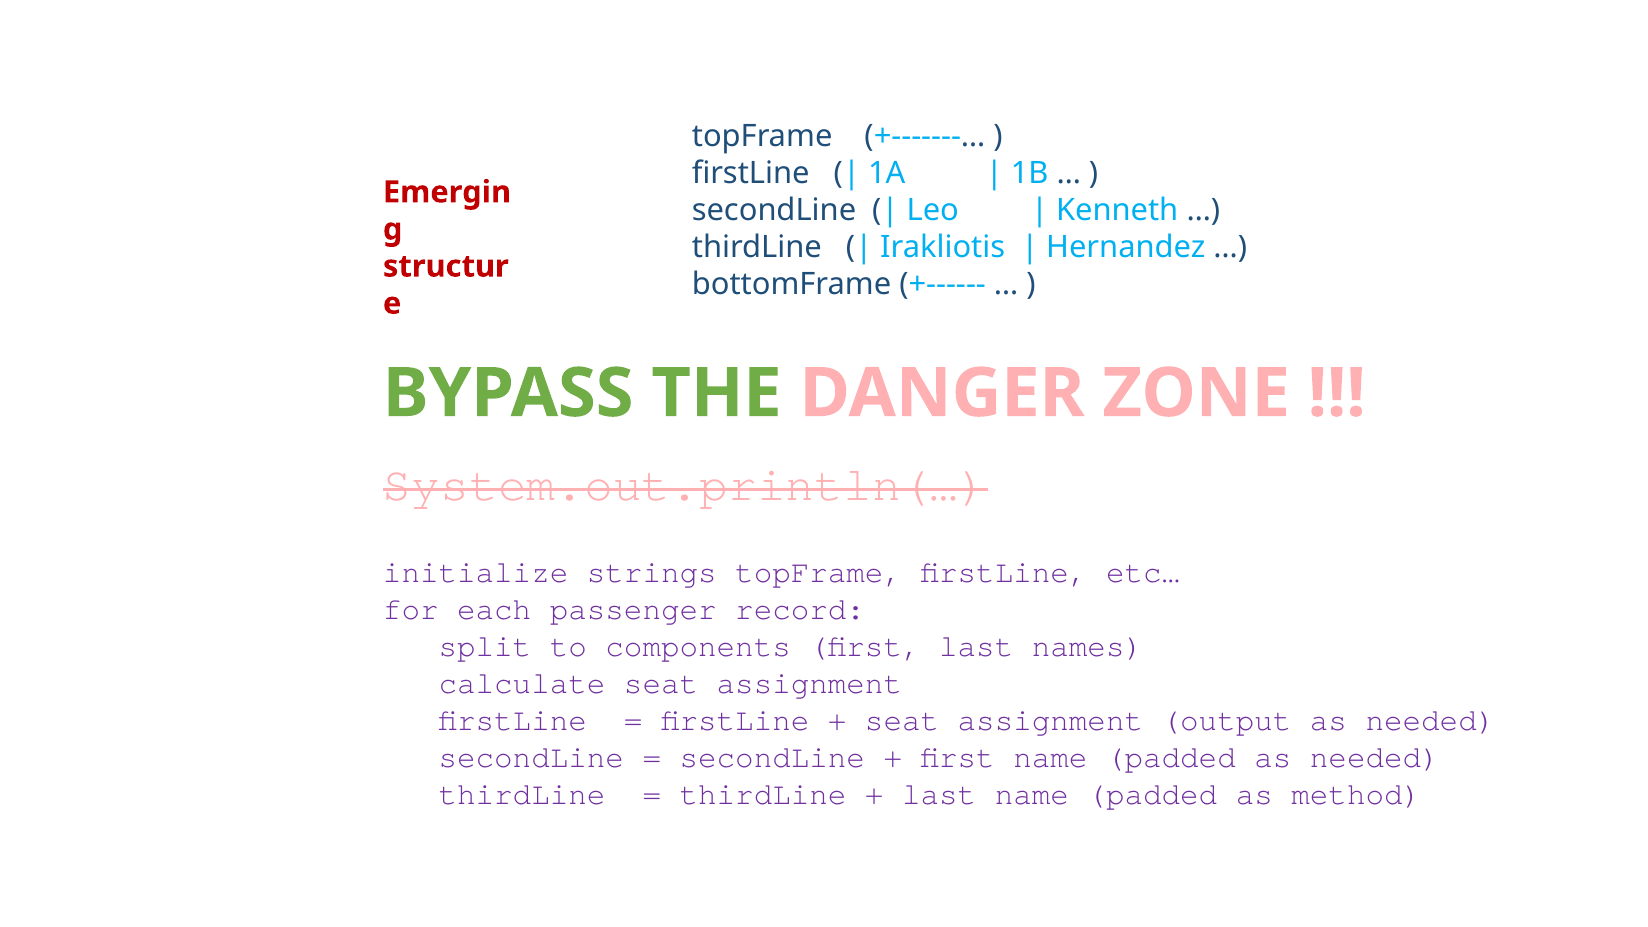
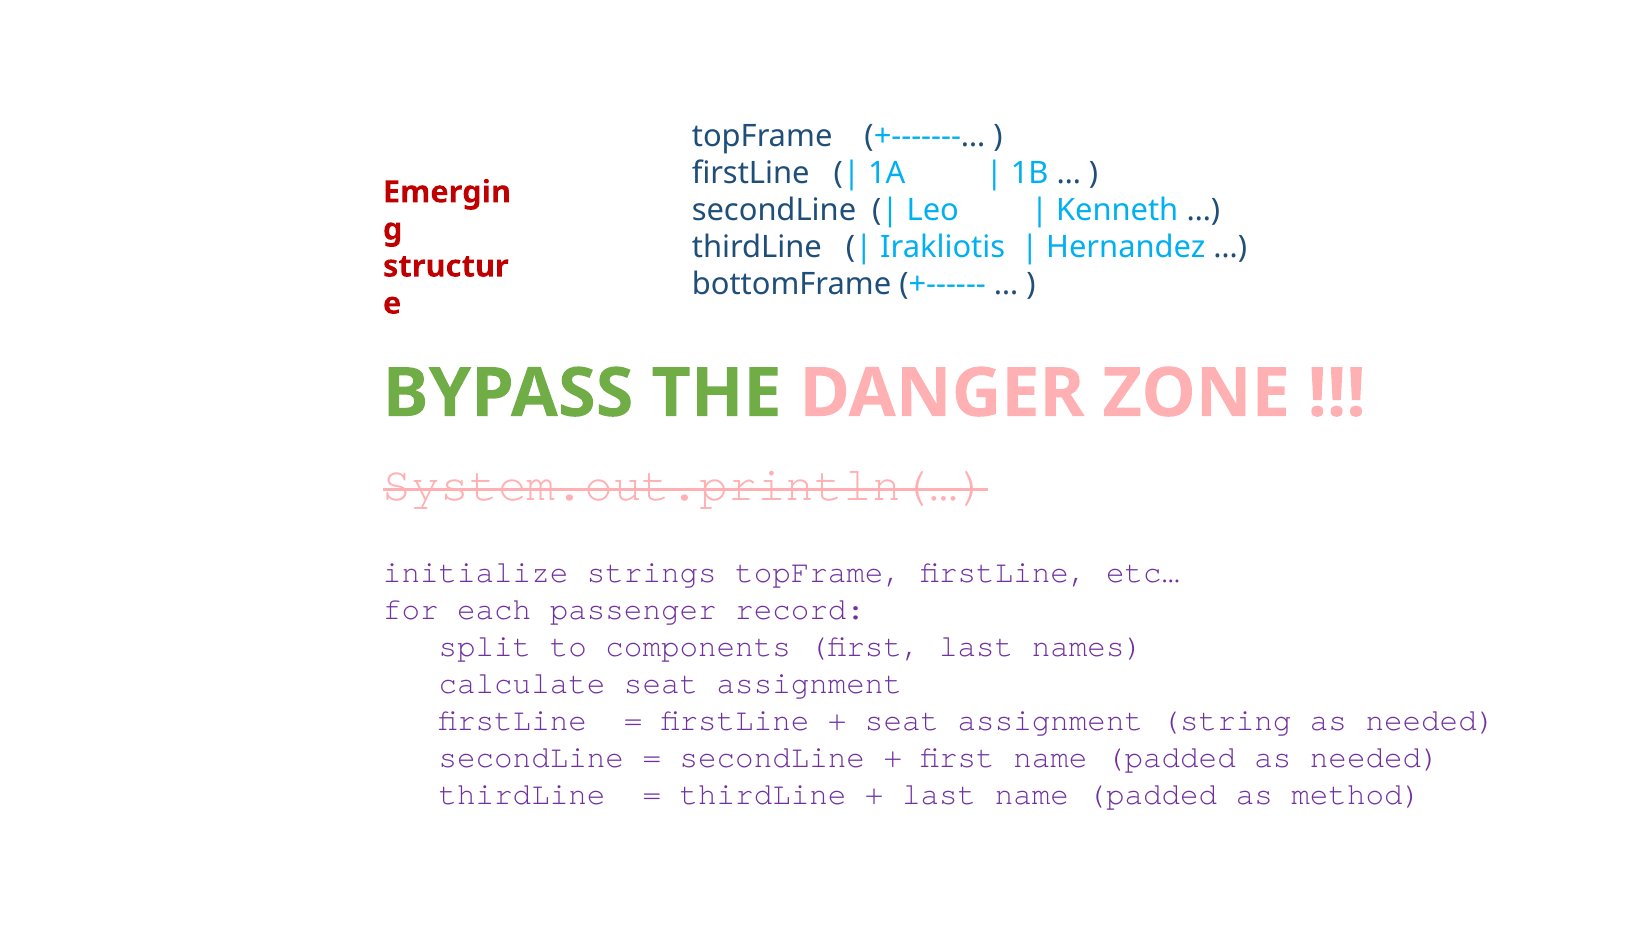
output: output -> string (1227, 720)
